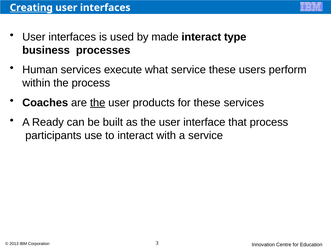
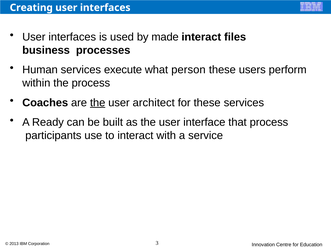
Creating underline: present -> none (31, 8)
type: type -> files (235, 37)
what service: service -> person (188, 70)
products: products -> architect (154, 103)
